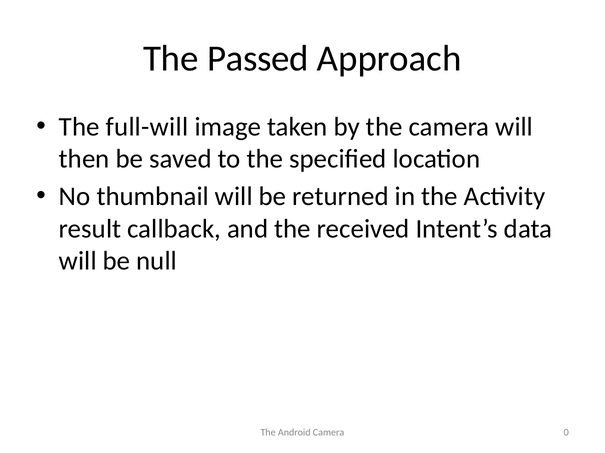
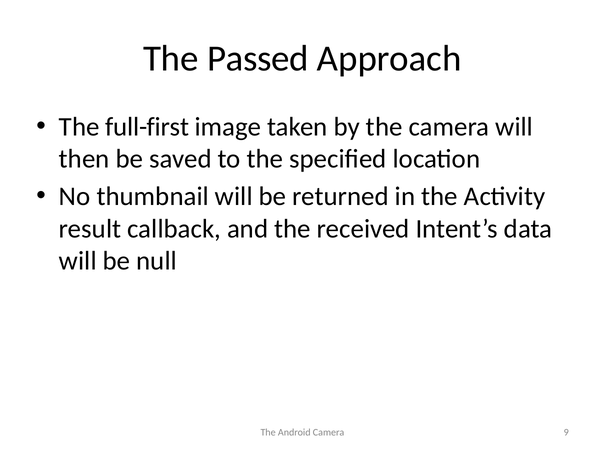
full-will: full-will -> full-first (147, 127)
0: 0 -> 9 (566, 433)
